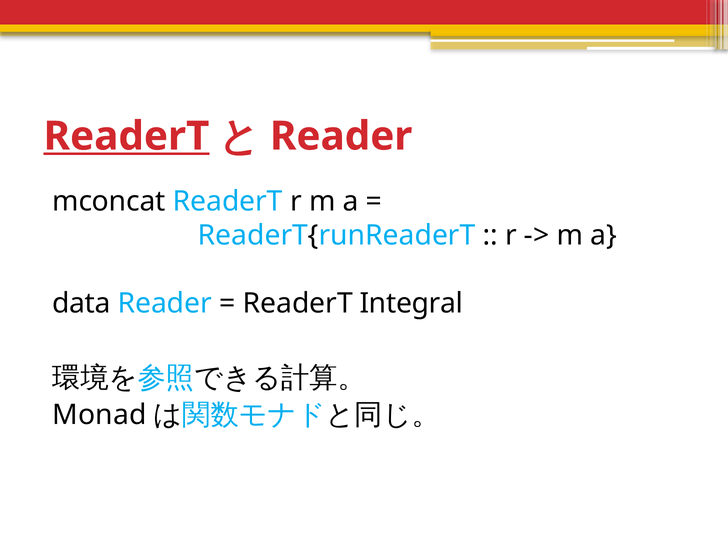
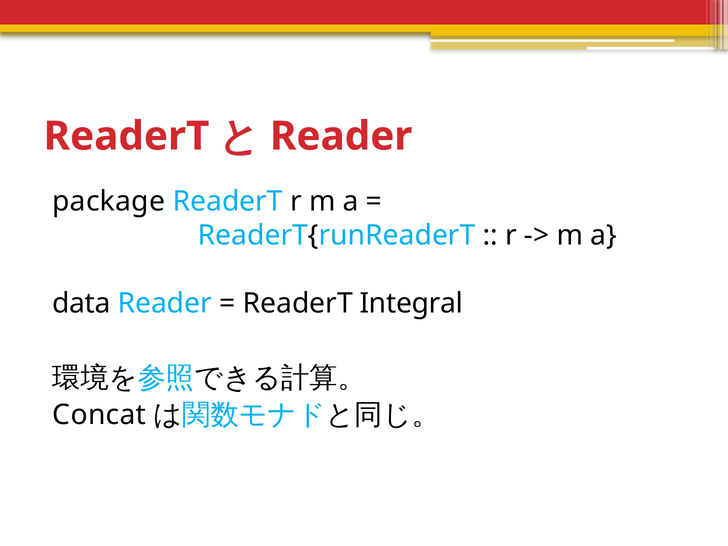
ReaderT underline: present -> none (126, 136)
mconcat: mconcat -> package (109, 202)
Monad: Monad -> Concat (99, 415)
